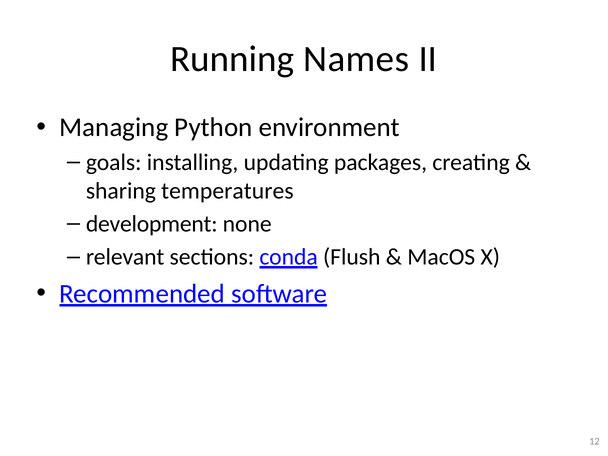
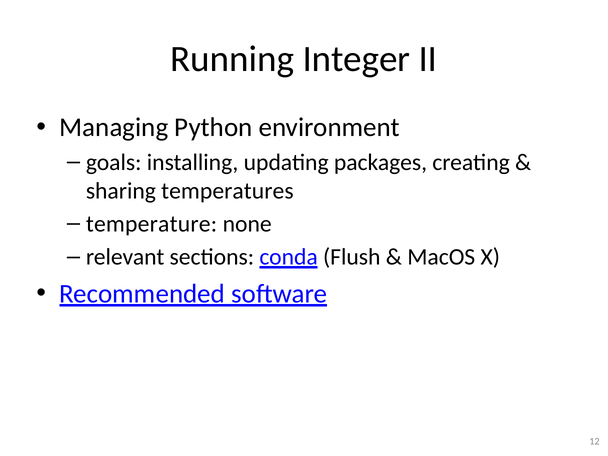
Names: Names -> Integer (357, 59)
development: development -> temperature (152, 224)
